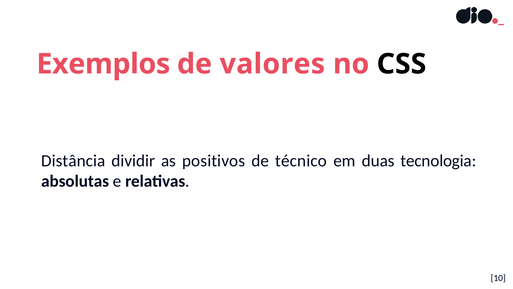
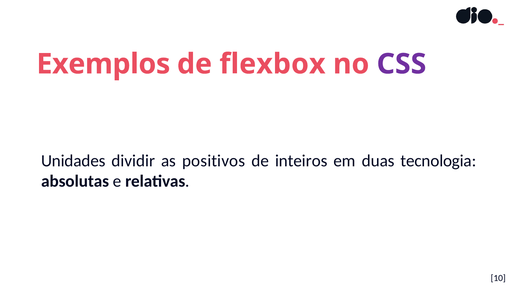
valores: valores -> flexbox (272, 64)
CSS colour: black -> purple (401, 64)
Distância: Distância -> Unidades (73, 161)
técnico: técnico -> inteiros (301, 161)
